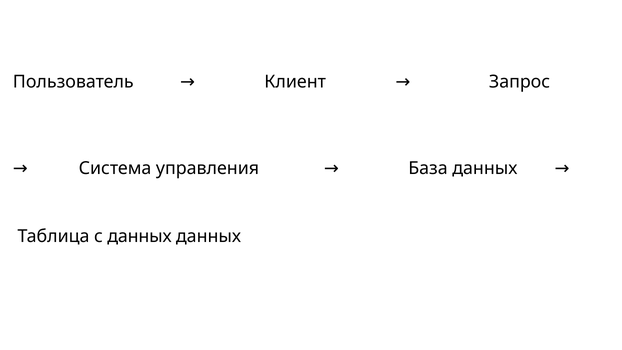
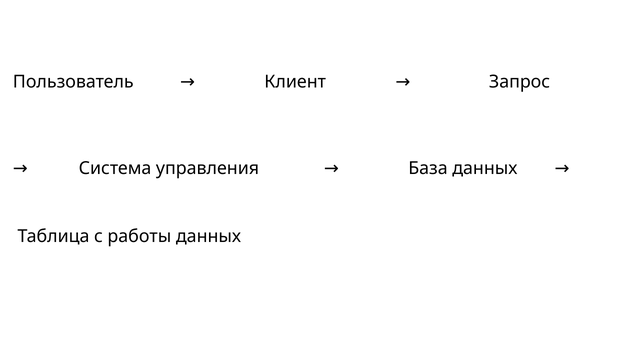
с данных: данных -> работы (139, 236)
